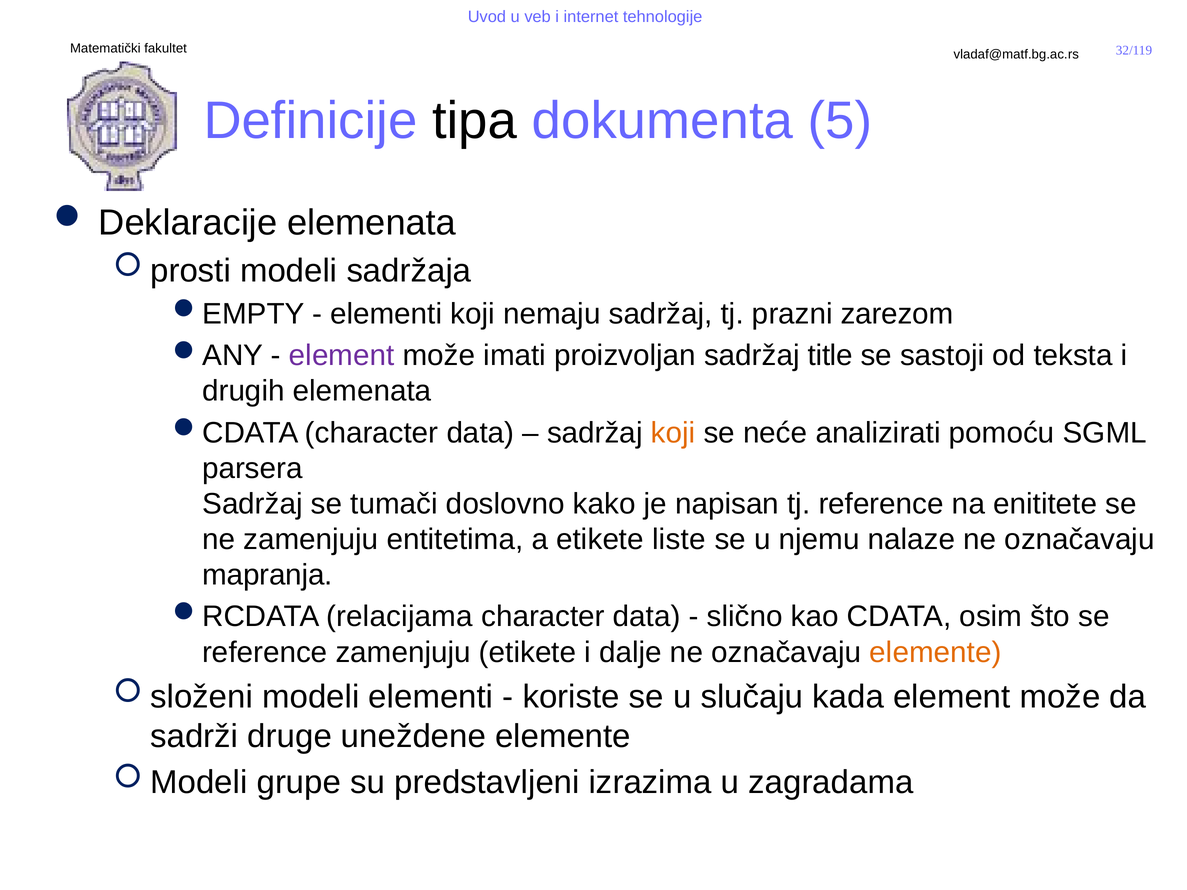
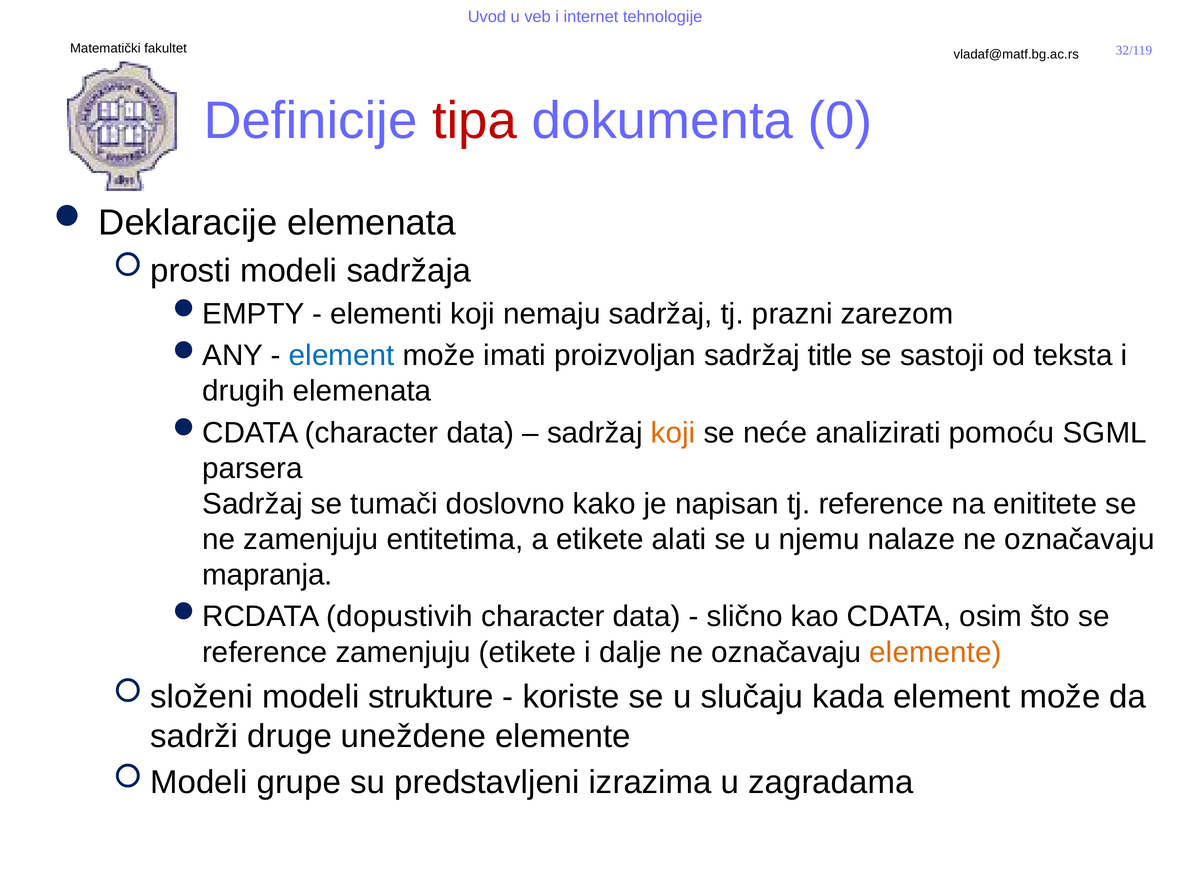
tipa colour: black -> red (475, 121)
5: 5 -> 0 (840, 121)
element colour: purple -> blue (342, 356)
liste: liste -> alati (679, 540)
relacijama: relacijama -> dopustivih (399, 617)
modeli elementi: elementi -> strukture (431, 697)
